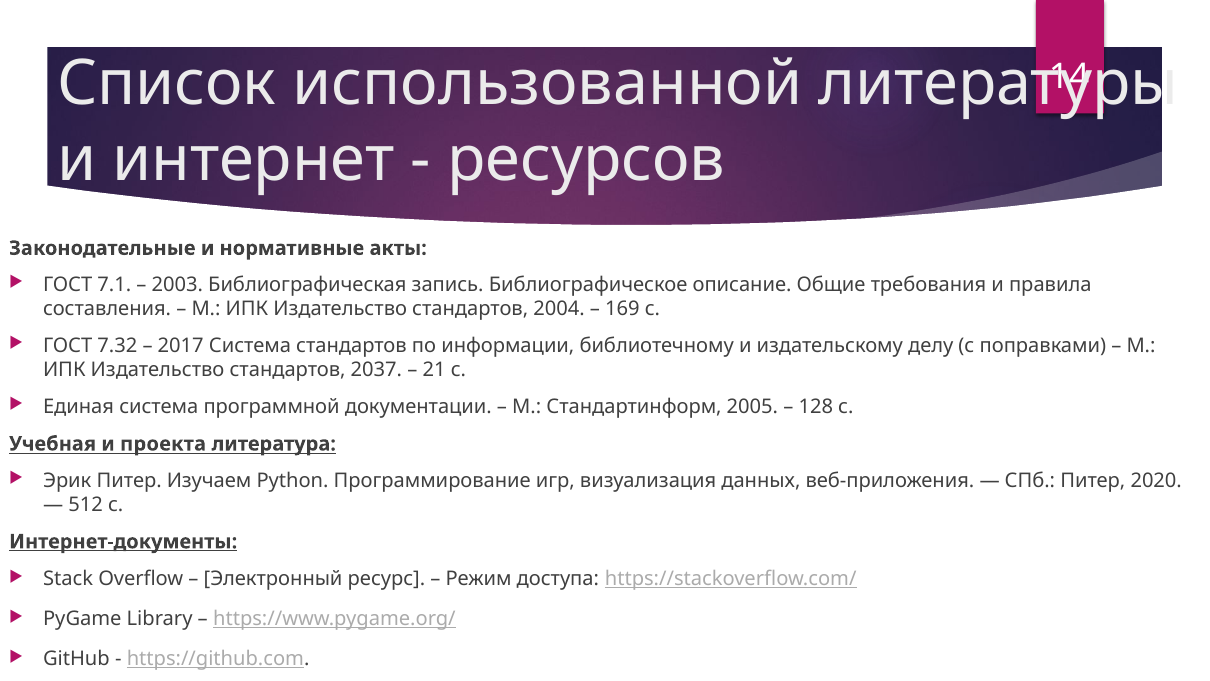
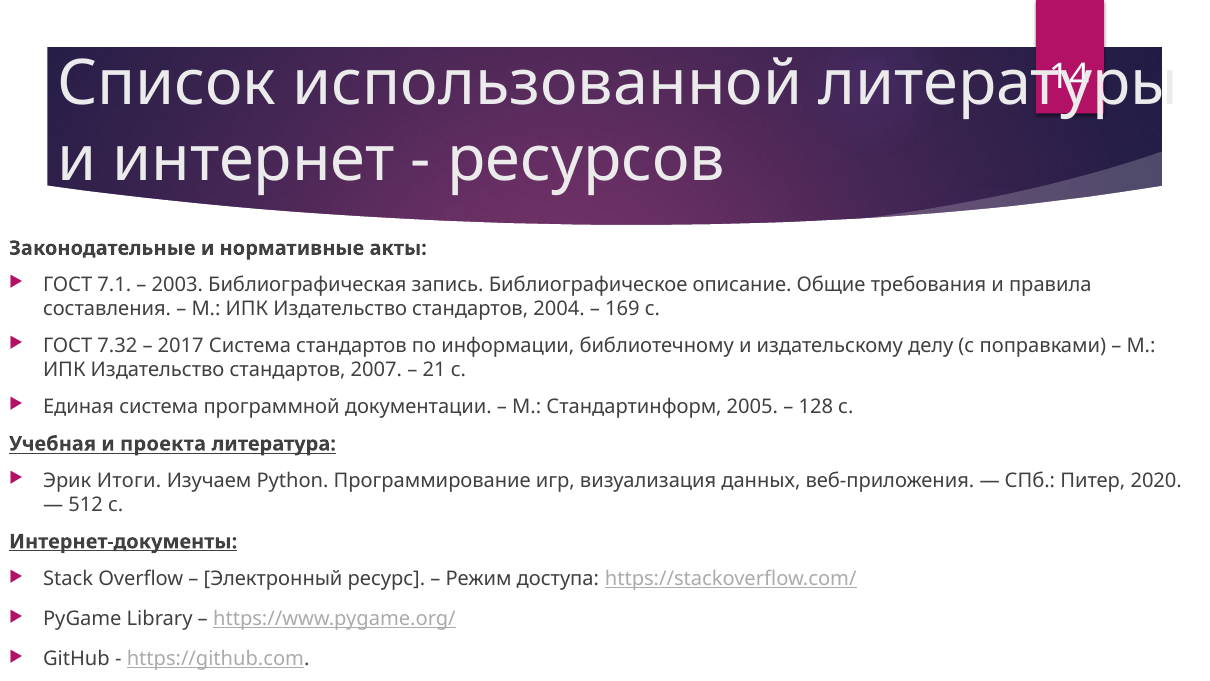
2037: 2037 -> 2007 (376, 370)
Эрик Питер: Питер -> Итоги (129, 480)
